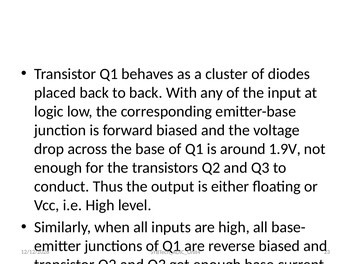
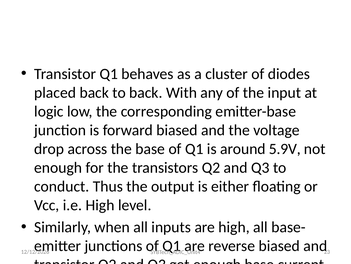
1.9V: 1.9V -> 5.9V (285, 149)
